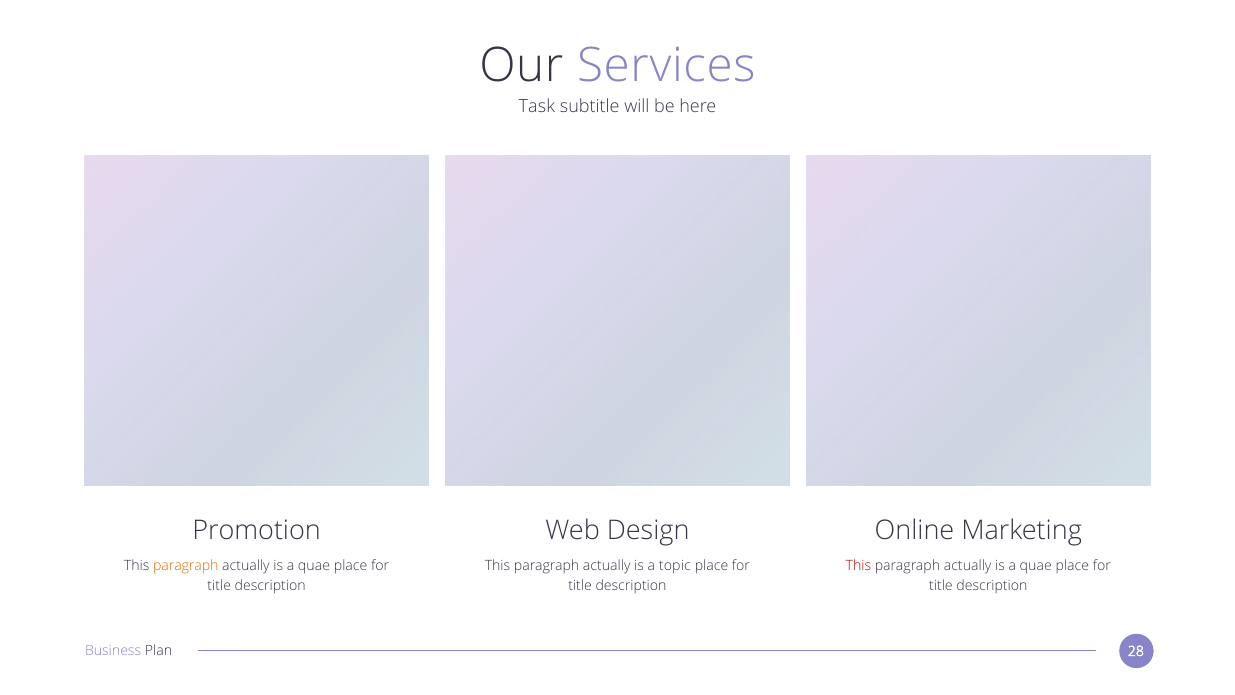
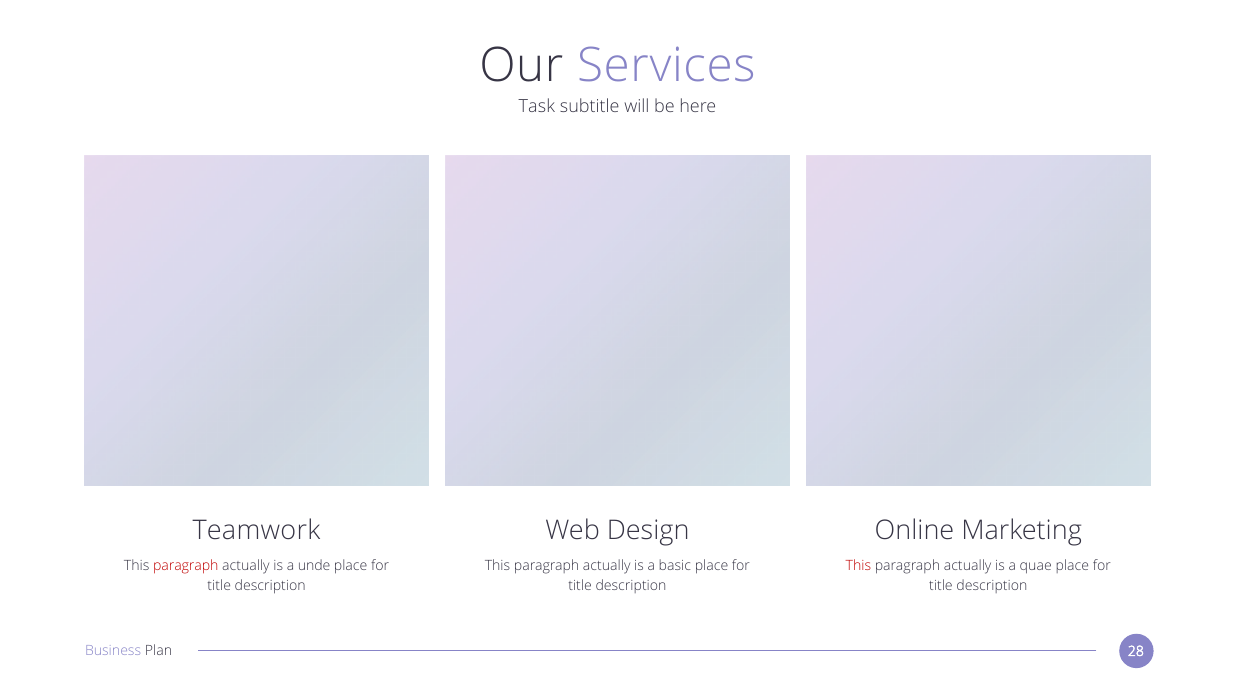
Promotion: Promotion -> Teamwork (256, 530)
paragraph colour: orange -> red (186, 565)
quae: quae -> unde (314, 565)
topic: topic -> basic (675, 565)
